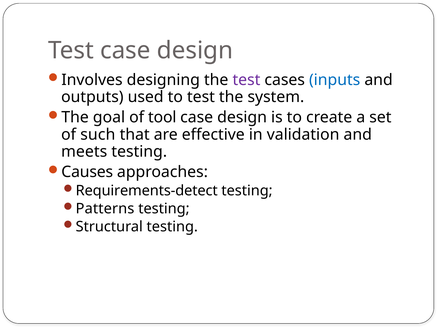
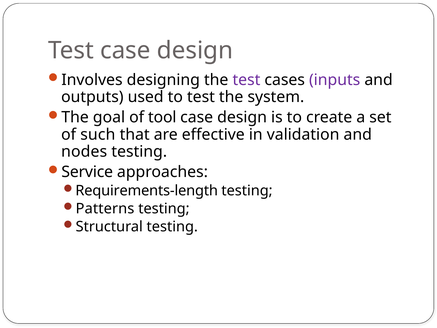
inputs colour: blue -> purple (335, 80)
meets: meets -> nodes (84, 151)
Causes: Causes -> Service (87, 172)
Requirements-detect: Requirements-detect -> Requirements-length (147, 191)
